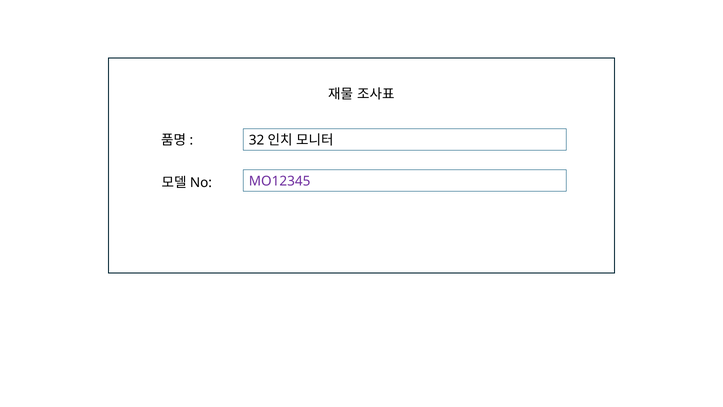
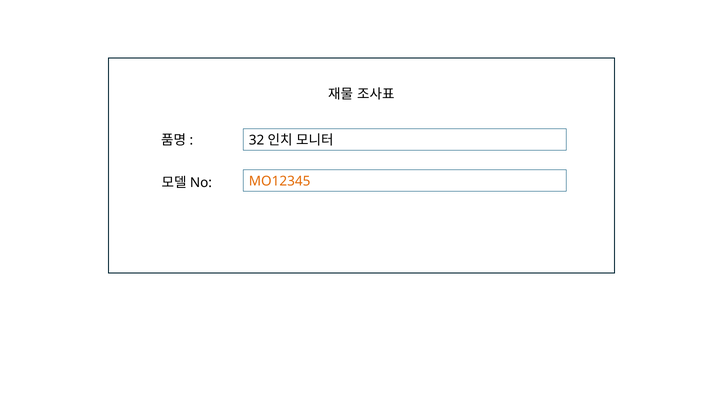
MO12345 colour: purple -> orange (280, 181)
